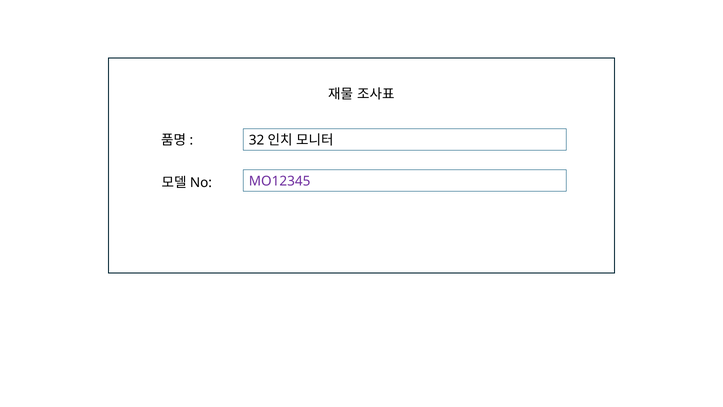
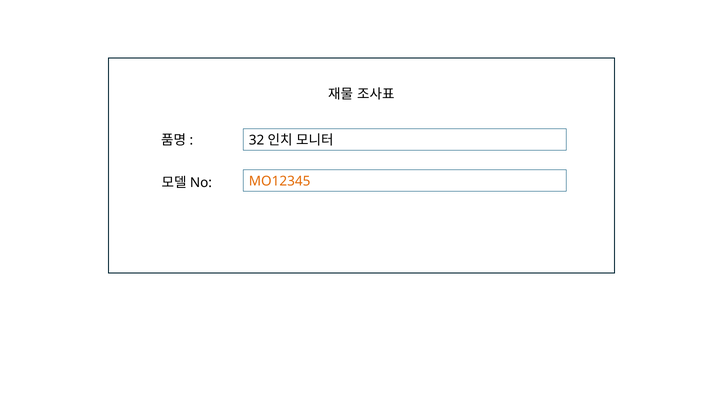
MO12345 colour: purple -> orange (280, 181)
